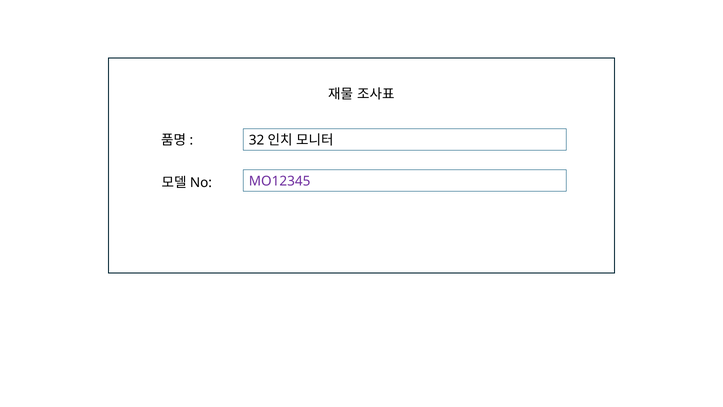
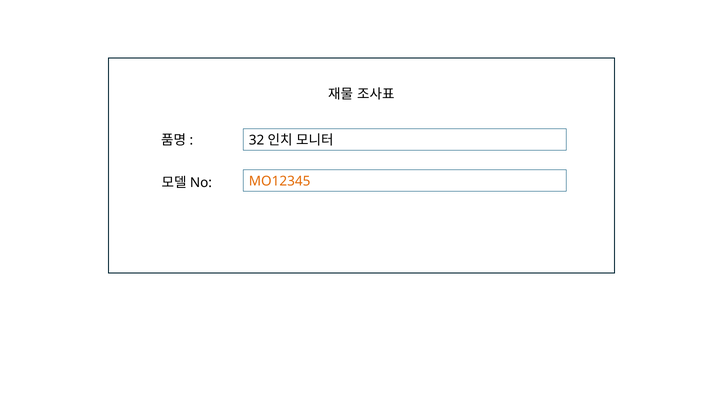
MO12345 colour: purple -> orange (280, 181)
